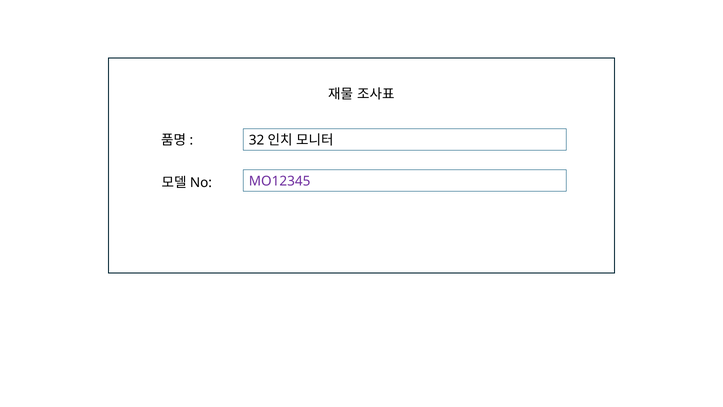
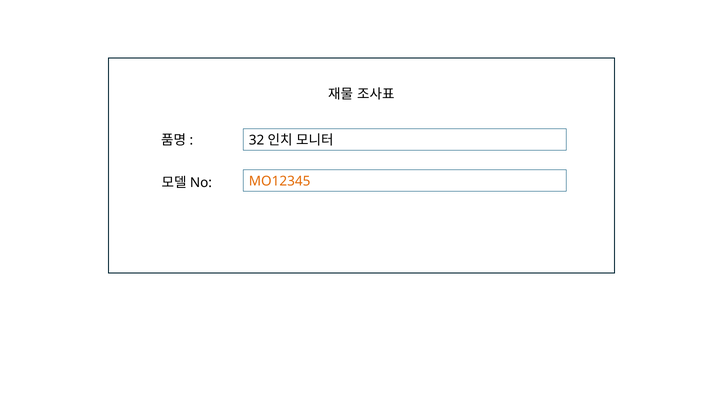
MO12345 colour: purple -> orange (280, 181)
